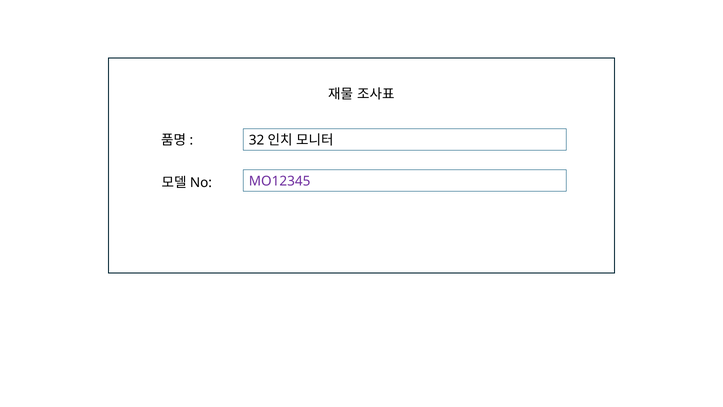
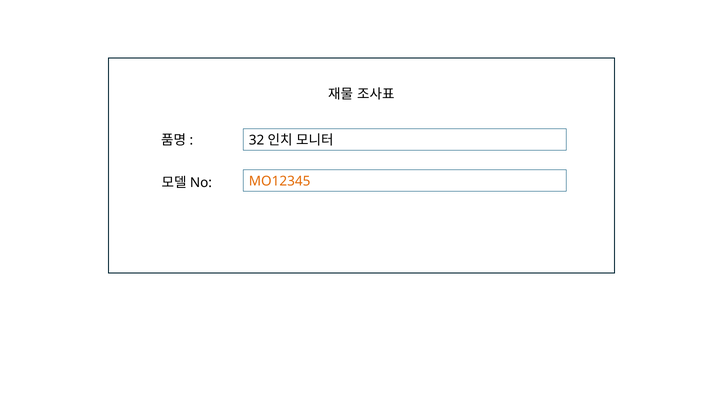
MO12345 colour: purple -> orange (280, 181)
